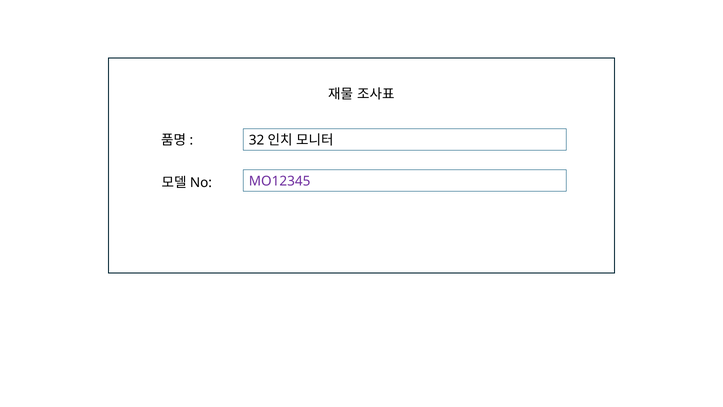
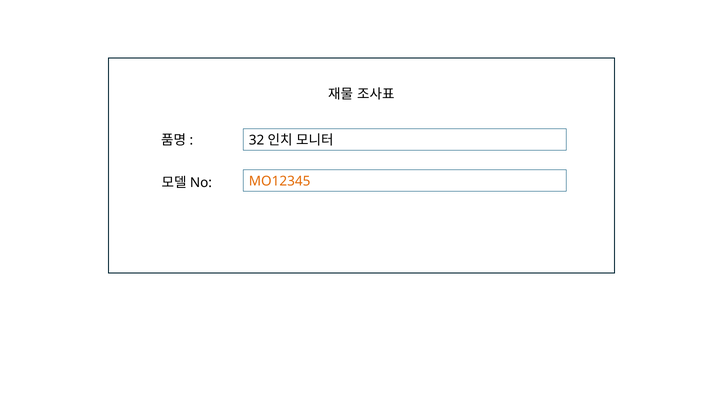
MO12345 colour: purple -> orange (280, 181)
